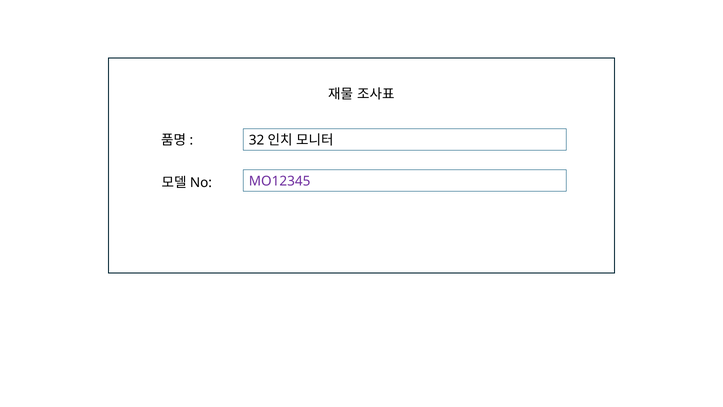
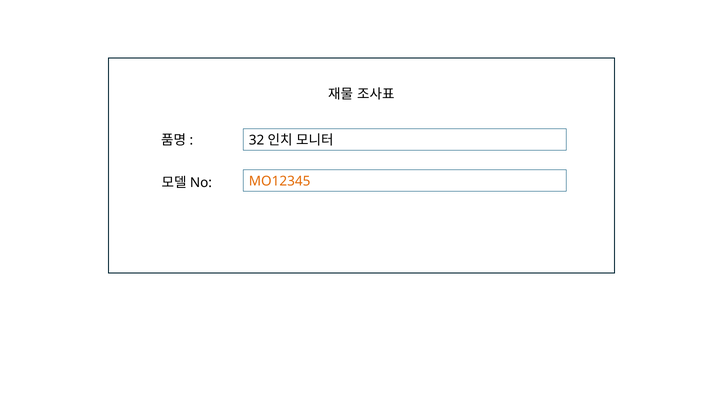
MO12345 colour: purple -> orange (280, 181)
